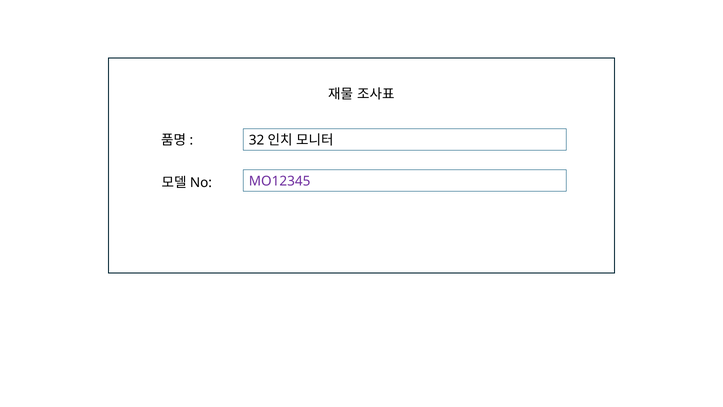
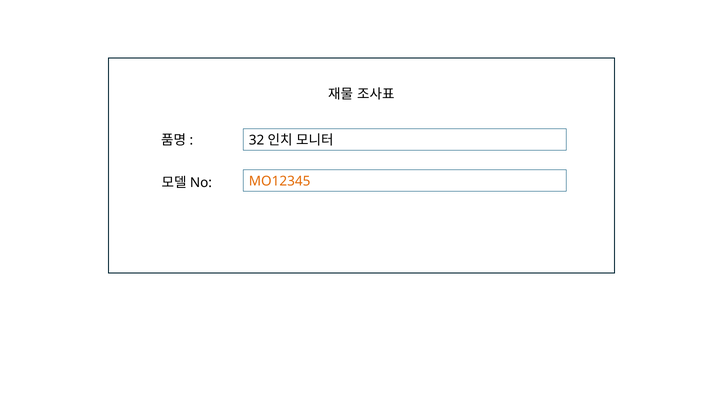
MO12345 colour: purple -> orange (280, 181)
